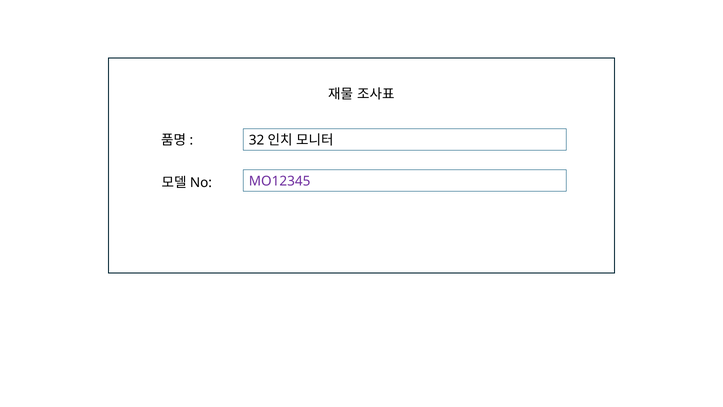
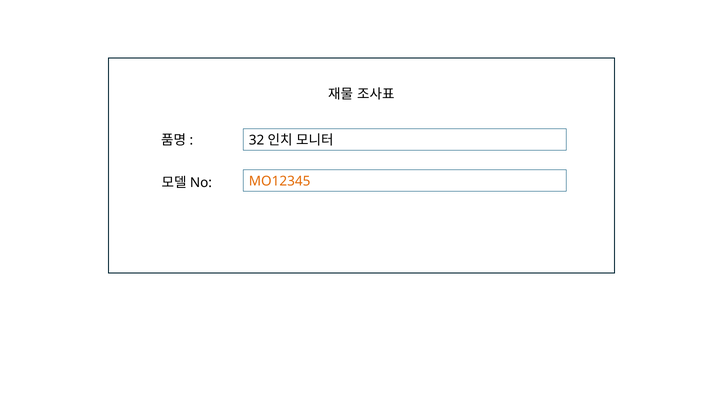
MO12345 colour: purple -> orange (280, 181)
